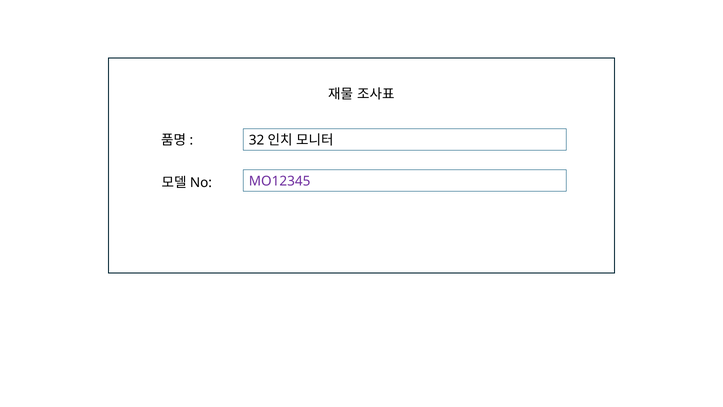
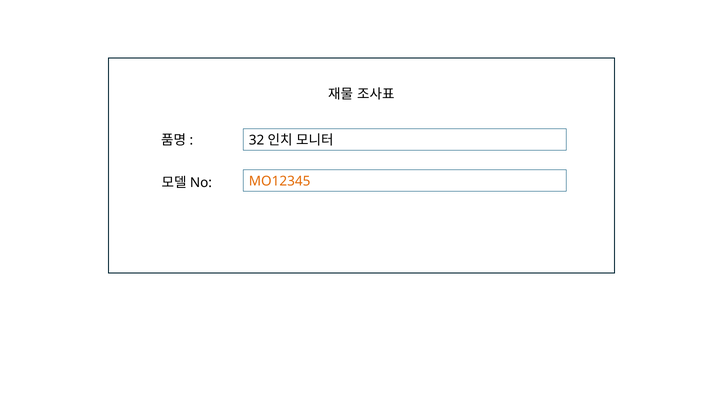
MO12345 colour: purple -> orange (280, 181)
